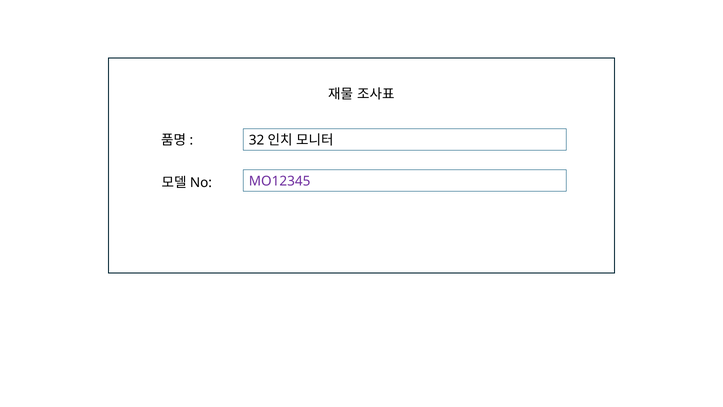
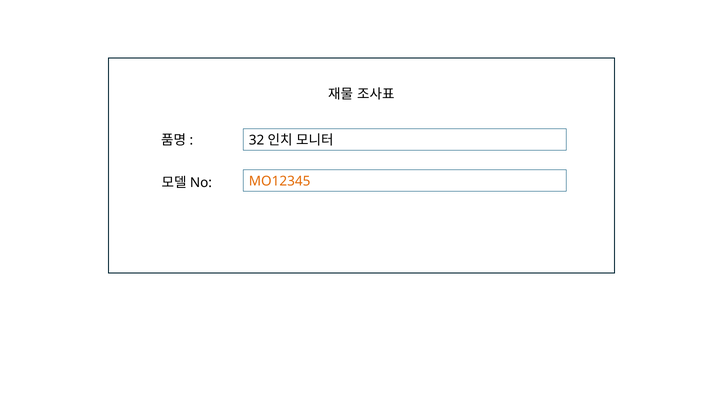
MO12345 colour: purple -> orange (280, 181)
